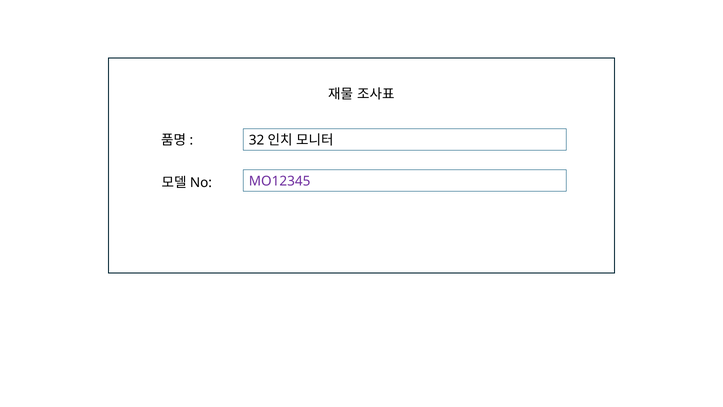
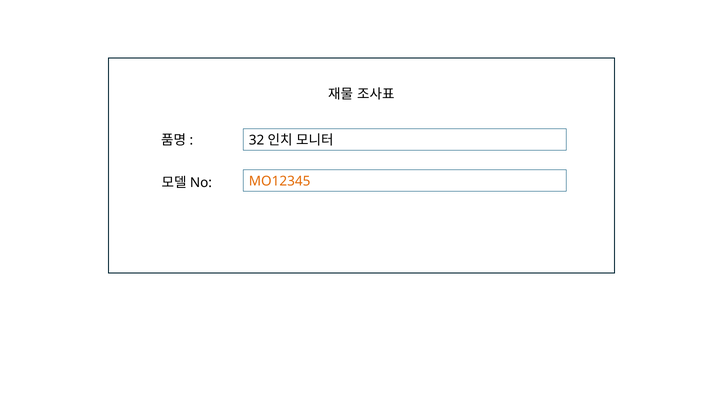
MO12345 colour: purple -> orange (280, 181)
